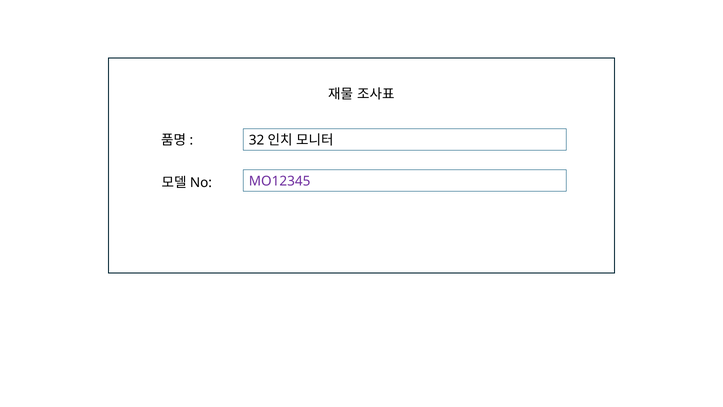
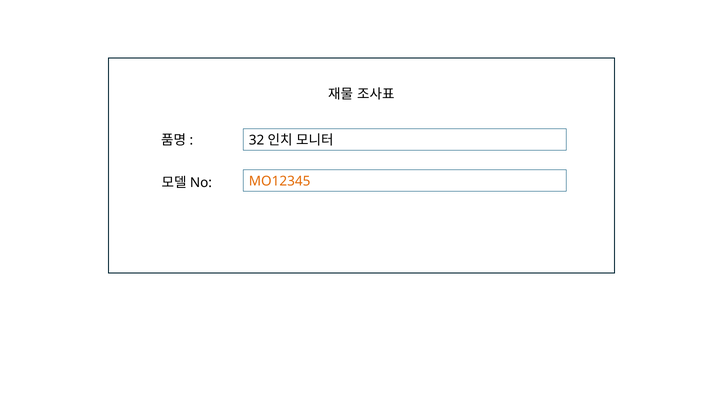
MO12345 colour: purple -> orange (280, 181)
